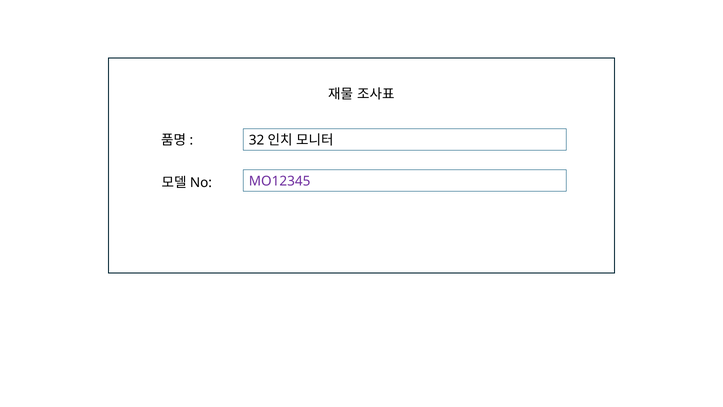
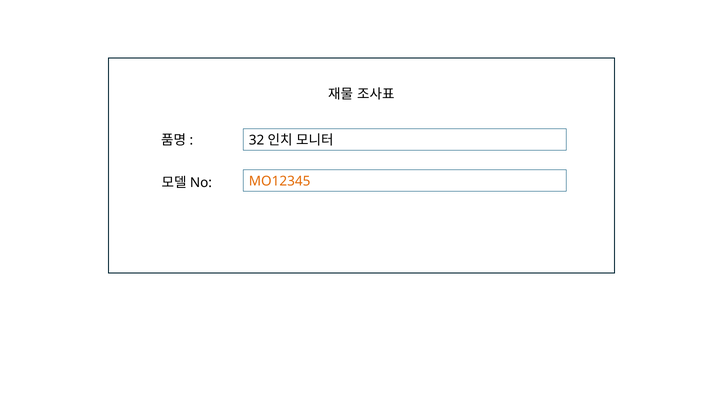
MO12345 colour: purple -> orange (280, 181)
